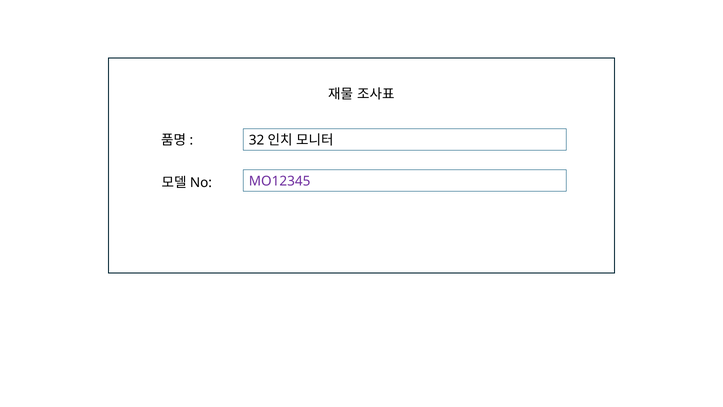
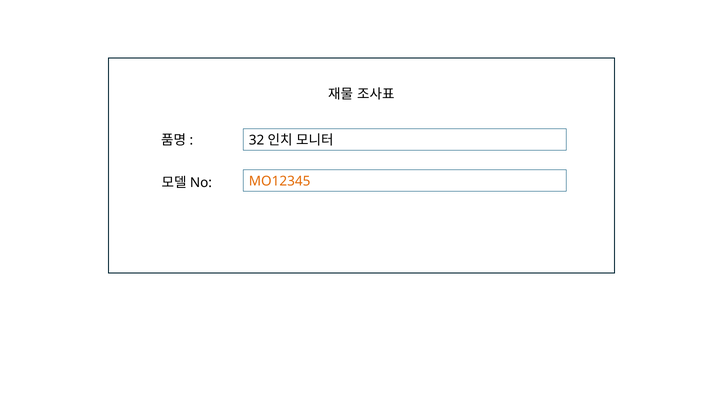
MO12345 colour: purple -> orange (280, 181)
